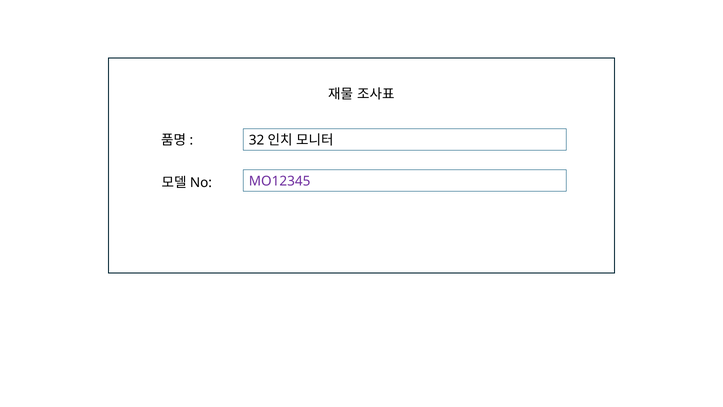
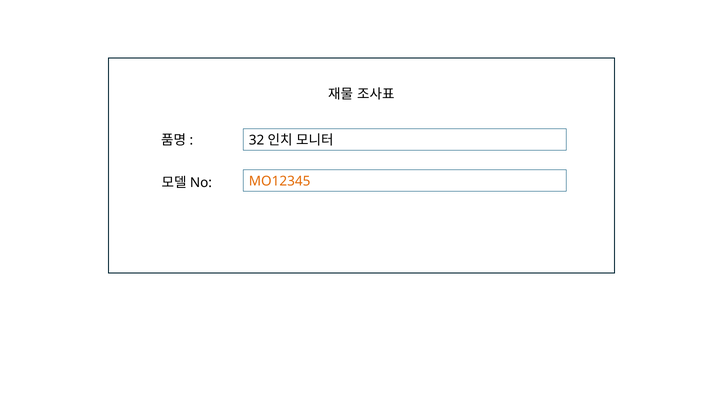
MO12345 colour: purple -> orange (280, 181)
